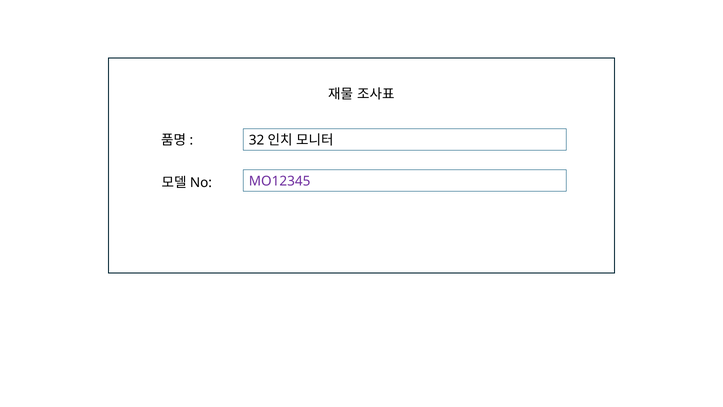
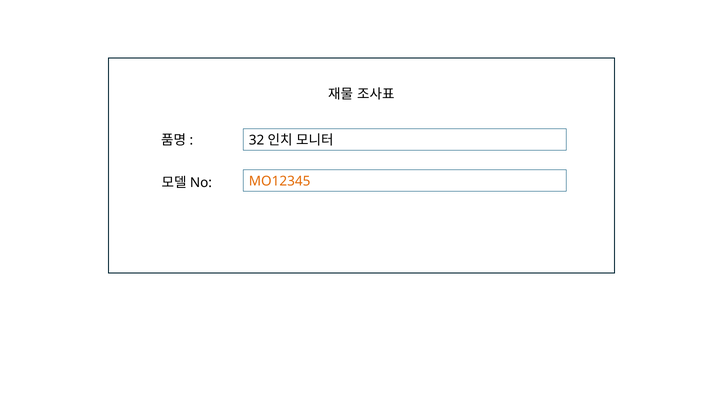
MO12345 colour: purple -> orange (280, 181)
